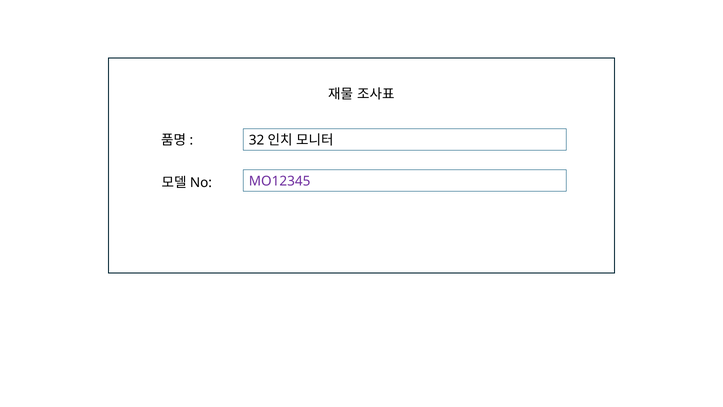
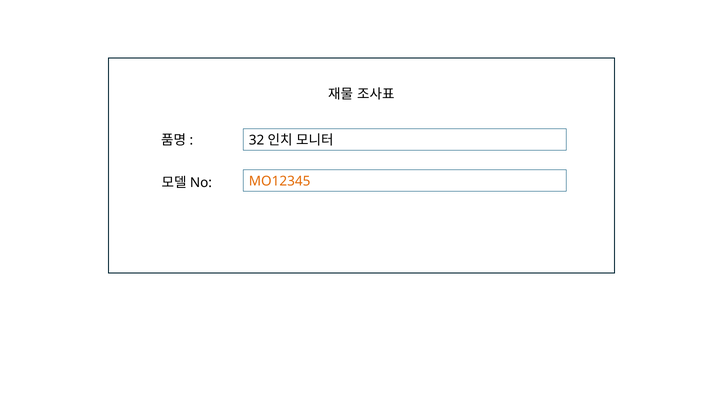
MO12345 colour: purple -> orange (280, 181)
